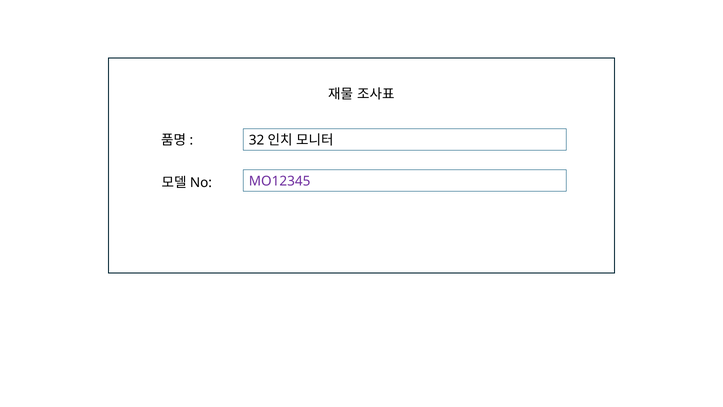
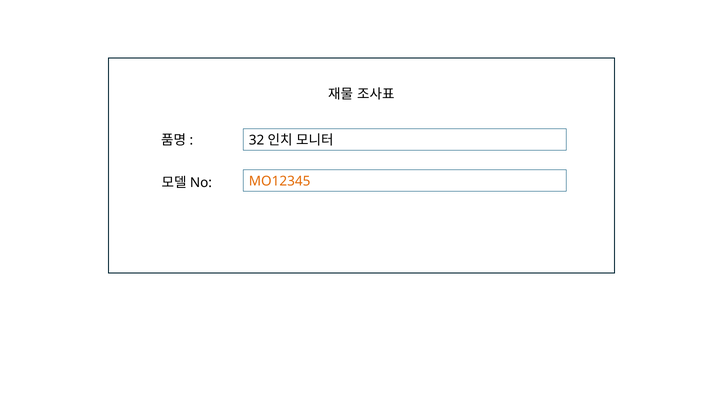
MO12345 colour: purple -> orange (280, 181)
